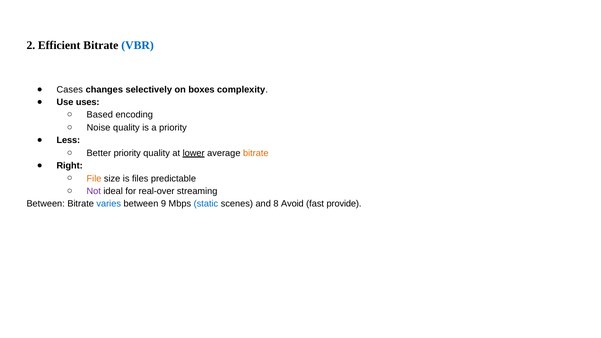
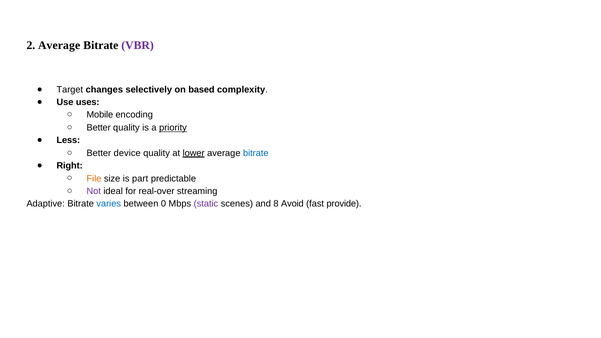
2 Efficient: Efficient -> Average (59, 45)
VBR colour: blue -> purple (138, 45)
Cases: Cases -> Target (70, 90)
boxes: boxes -> based (201, 90)
Based: Based -> Mobile (100, 115)
Noise: Noise -> Better (99, 128)
priority underline: none -> present (173, 128)
Better priority: priority -> device (127, 153)
bitrate colour: orange -> blue (256, 153)
files: files -> part (140, 179)
Between: Between -> Adaptive (46, 204)
9: 9 -> 0 (163, 204)
static colour: blue -> purple (206, 204)
